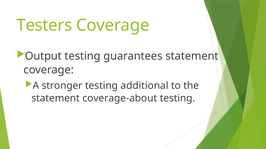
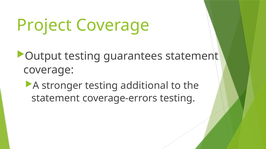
Testers: Testers -> Project (44, 25)
coverage-about: coverage-about -> coverage-errors (120, 99)
